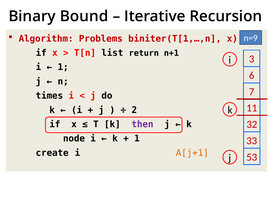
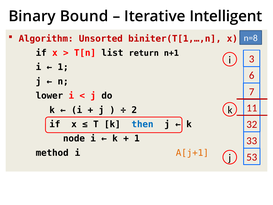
Recursion: Recursion -> Intelligent (226, 16)
Problems: Problems -> Unsorted (101, 39)
n=9: n=9 -> n=8 (251, 38)
times: times -> lower (49, 96)
then colour: purple -> blue (142, 124)
create: create -> method (52, 153)
